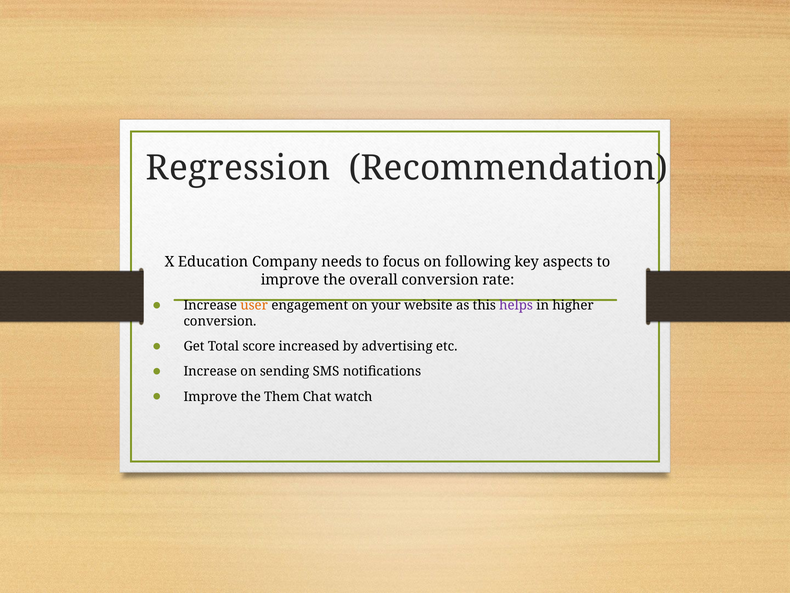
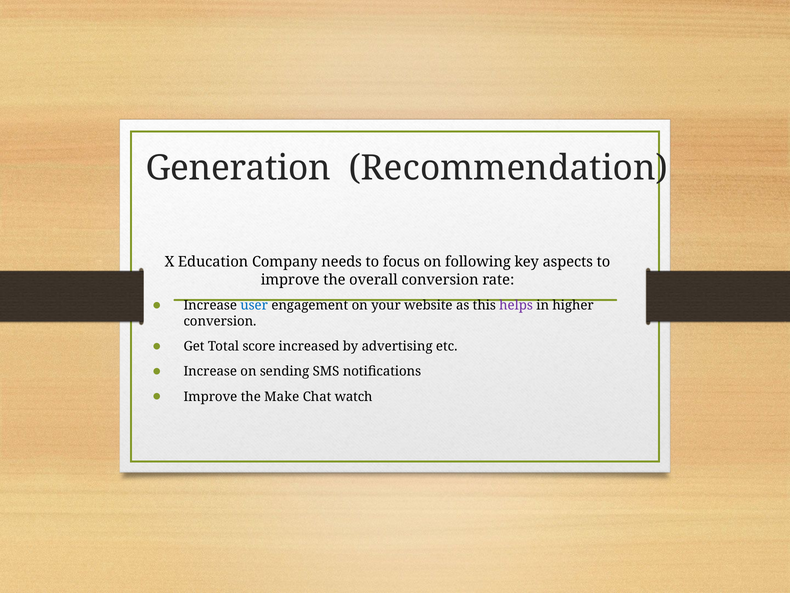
Regression: Regression -> Generation (238, 168)
user colour: orange -> blue (254, 305)
Them: Them -> Make (282, 396)
